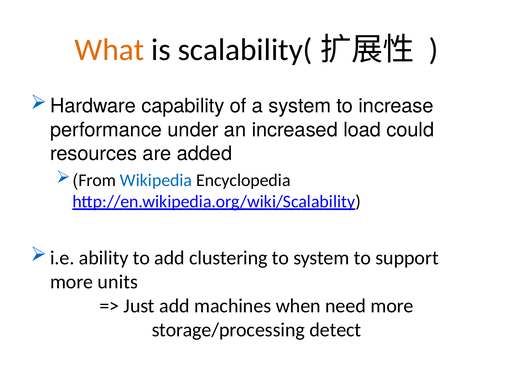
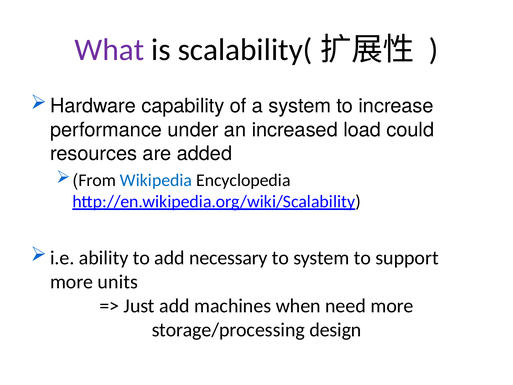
What colour: orange -> purple (109, 50)
clustering: clustering -> necessary (228, 258)
detect: detect -> design (335, 330)
